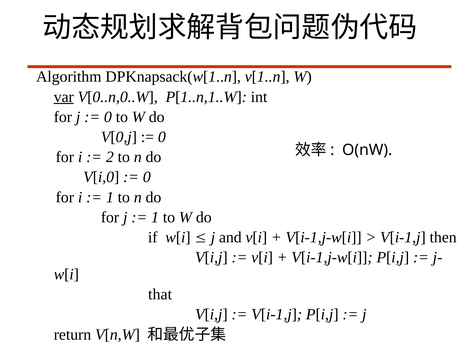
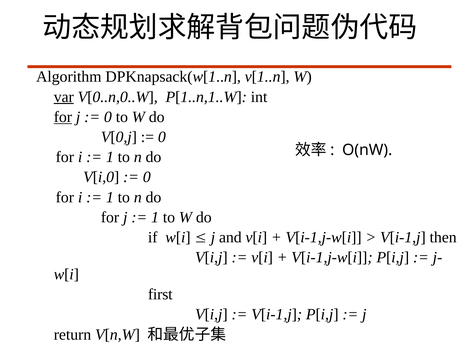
for underline: none -> present (63, 117)
2: 2 -> 1 (110, 157)
that: that -> first (160, 295)
